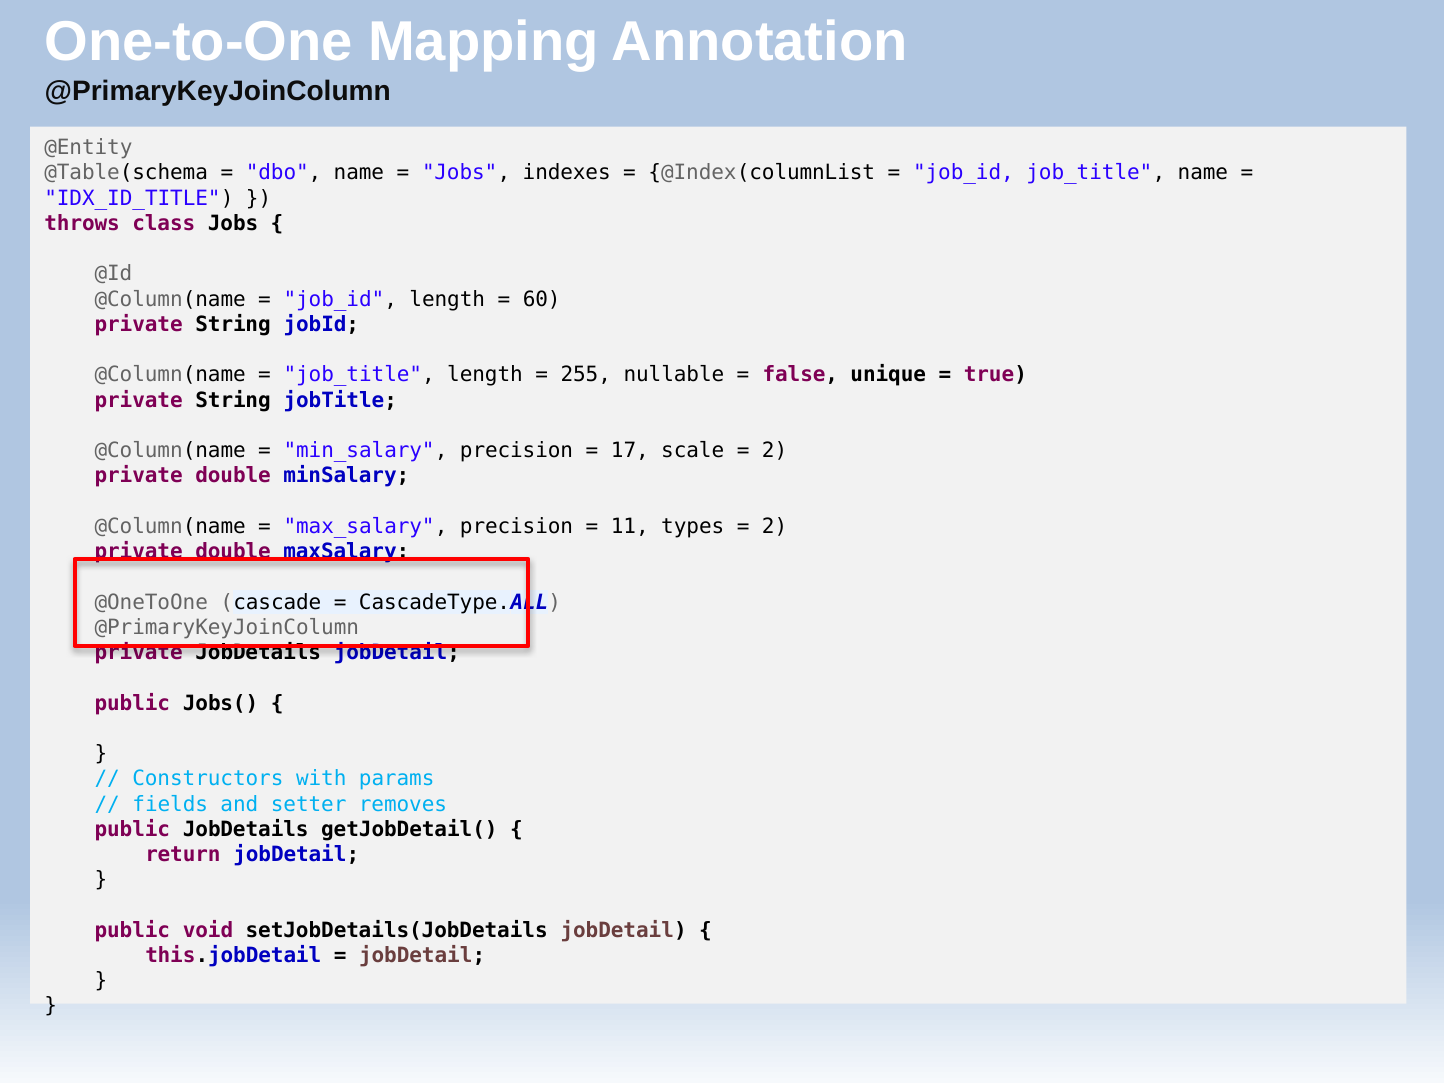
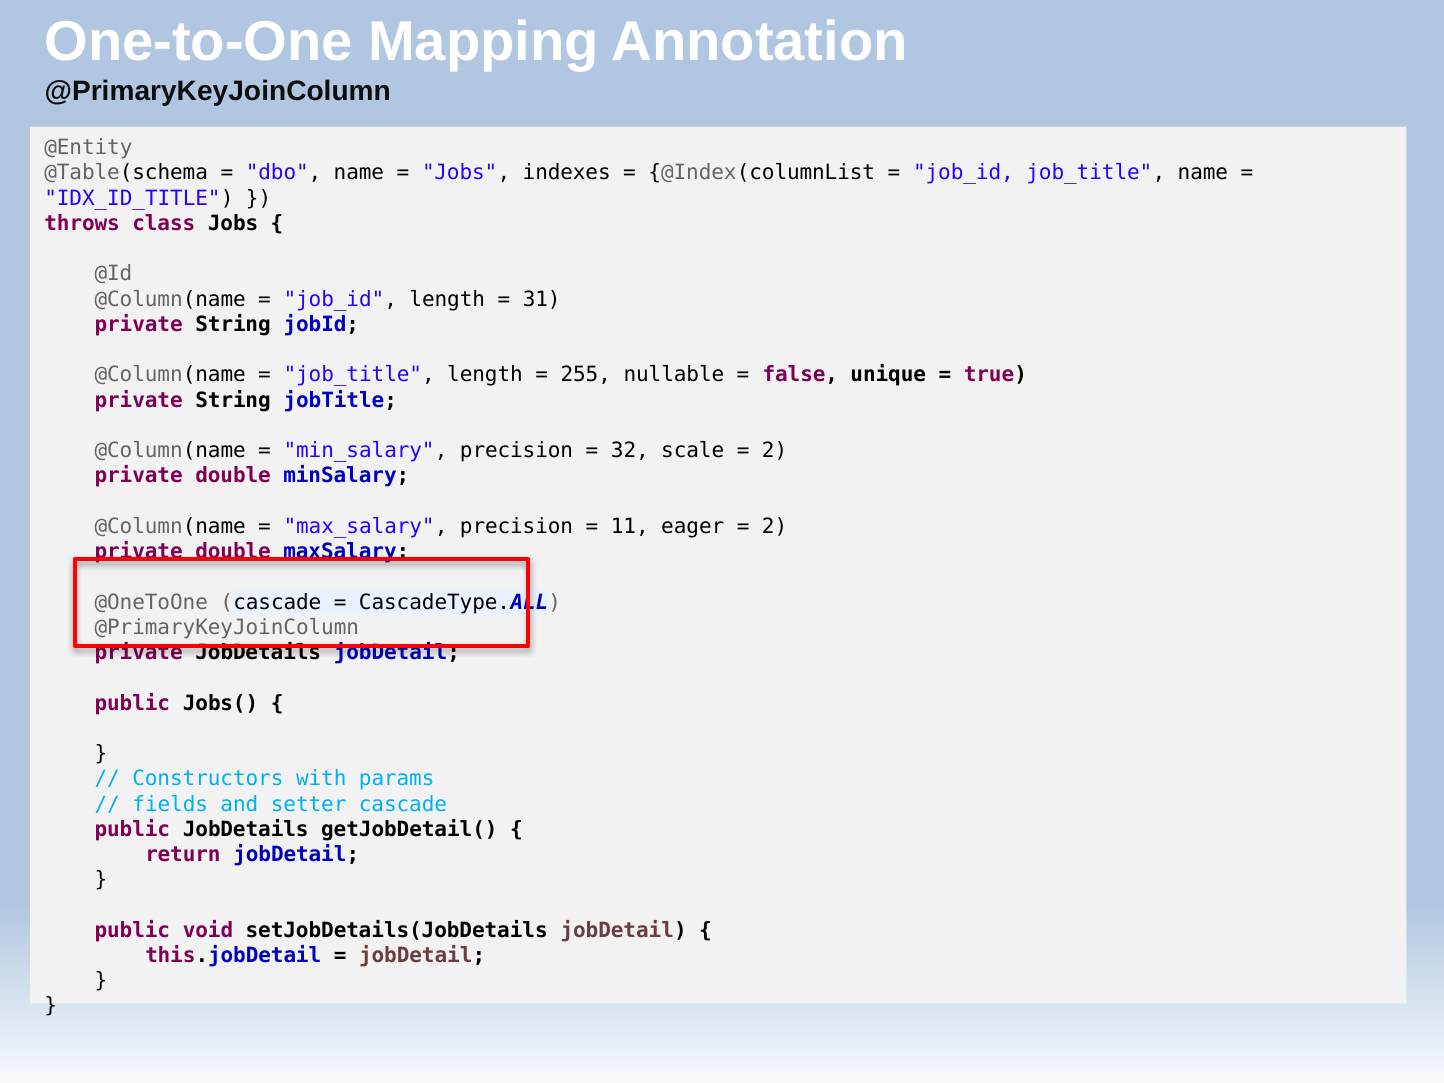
60: 60 -> 31 (542, 299)
17: 17 -> 32 (630, 451)
types: types -> eager (693, 526)
setter removes: removes -> cascade (403, 804)
